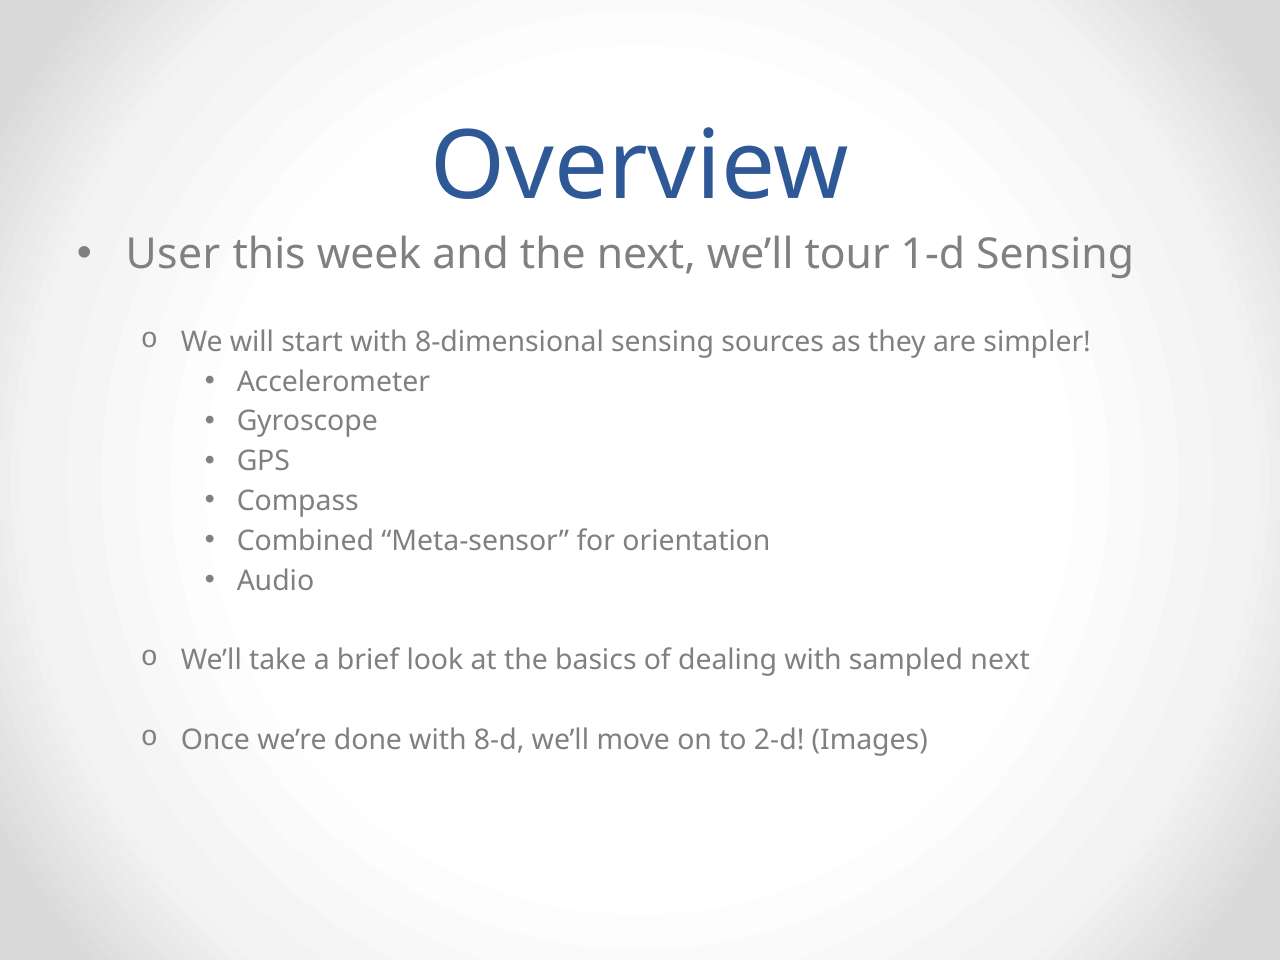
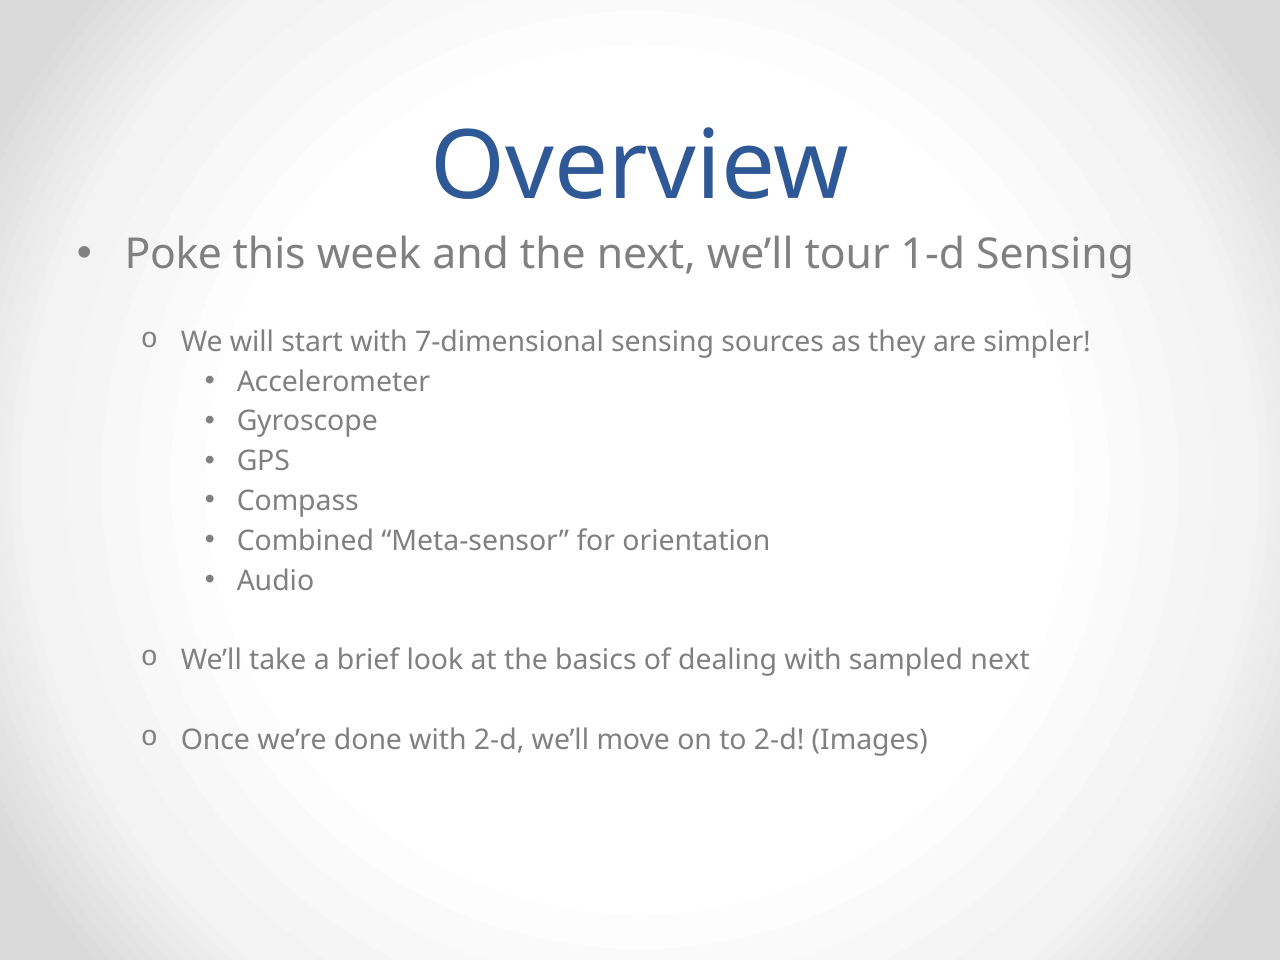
User: User -> Poke (173, 255)
8-dimensional: 8-dimensional -> 7-dimensional (510, 342)
with 8-d: 8-d -> 2-d (499, 740)
